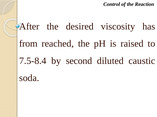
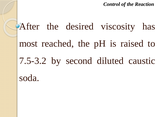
from: from -> most (28, 44)
7.5-8.4: 7.5-8.4 -> 7.5-3.2 (33, 61)
